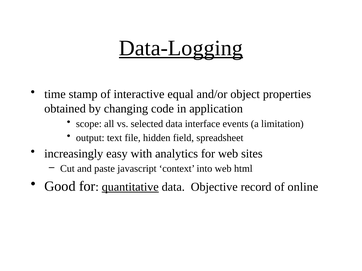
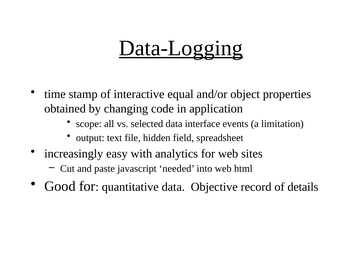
context: context -> needed (177, 169)
quantitative underline: present -> none (130, 187)
online: online -> details (303, 187)
